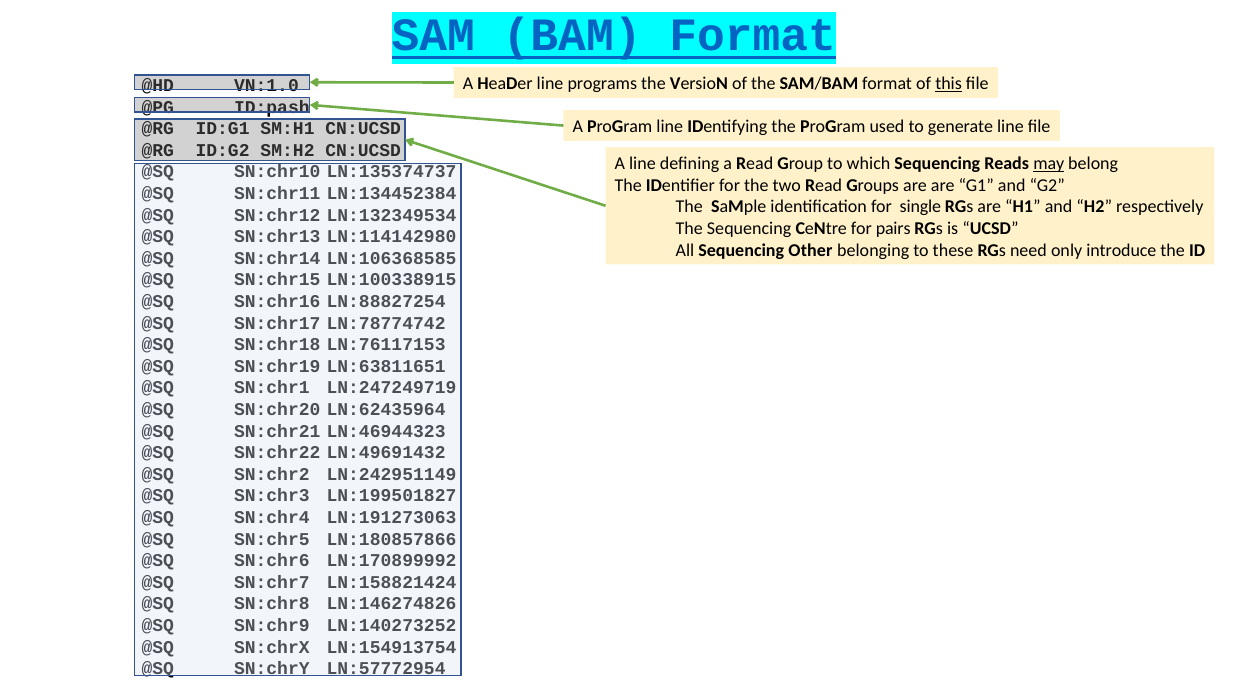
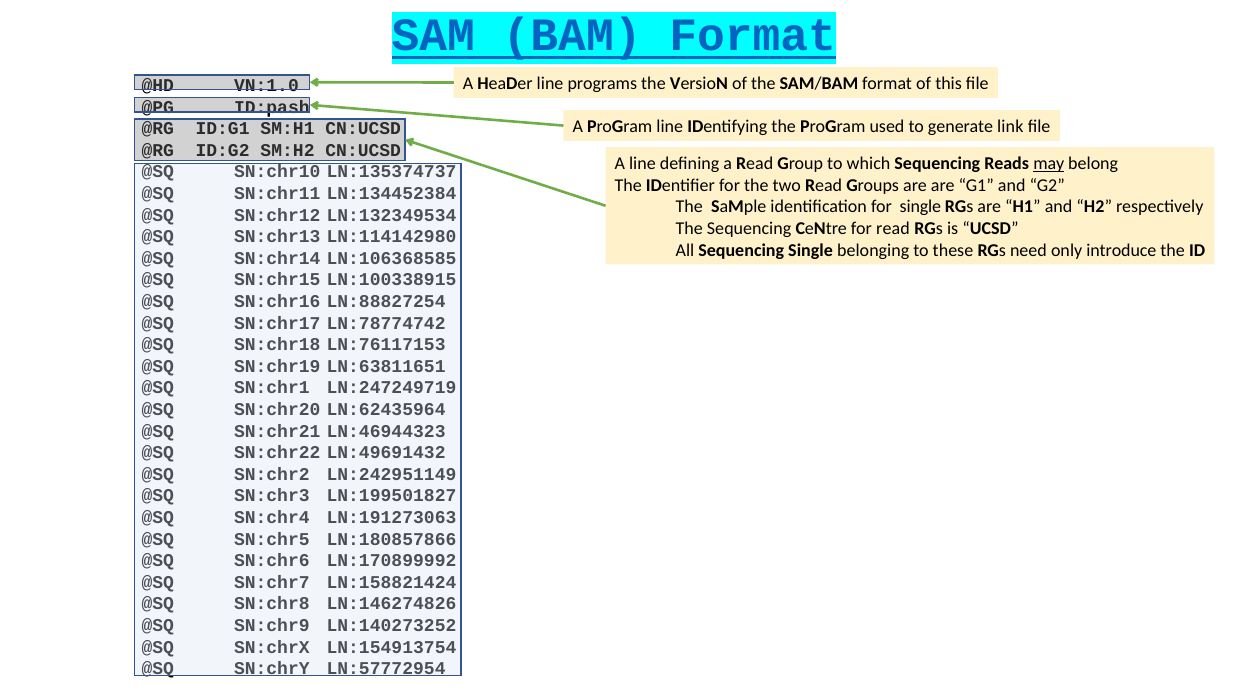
this underline: present -> none (949, 84)
generate line: line -> link (1010, 127)
for pairs: pairs -> read (893, 229)
Sequencing Other: Other -> Single (811, 250)
